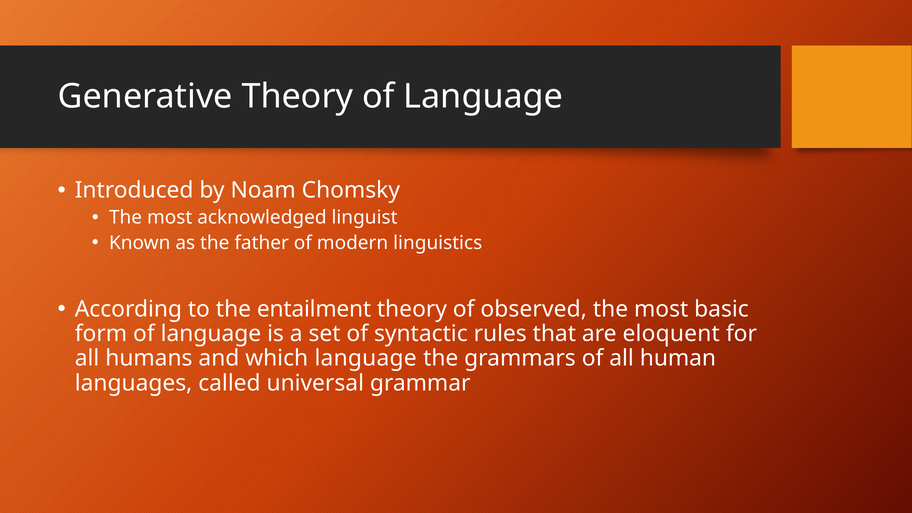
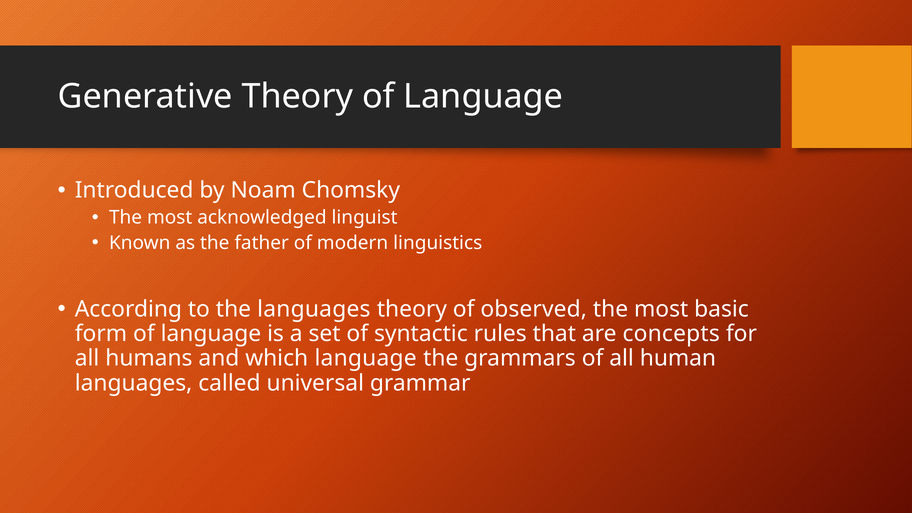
the entailment: entailment -> languages (314, 309)
eloquent: eloquent -> concepts (671, 334)
